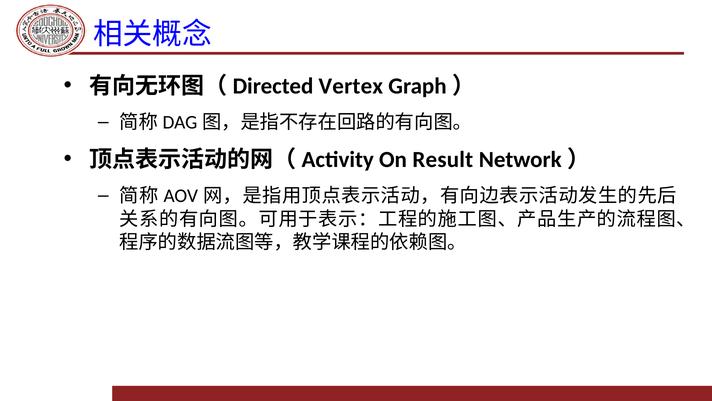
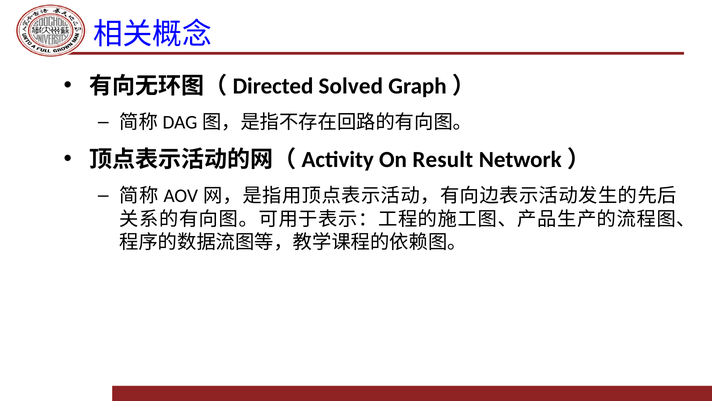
Vertex: Vertex -> Solved (351, 86)
